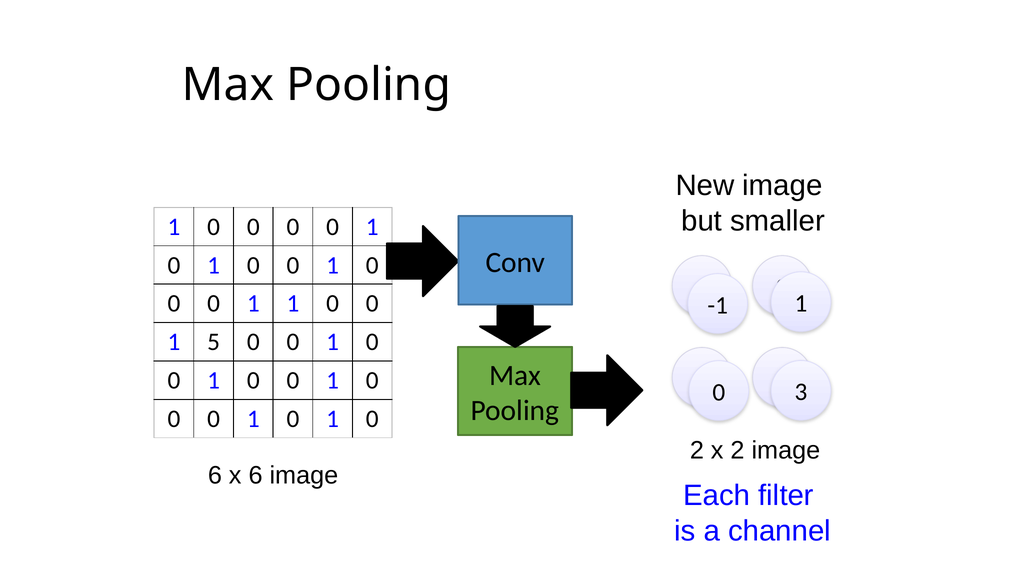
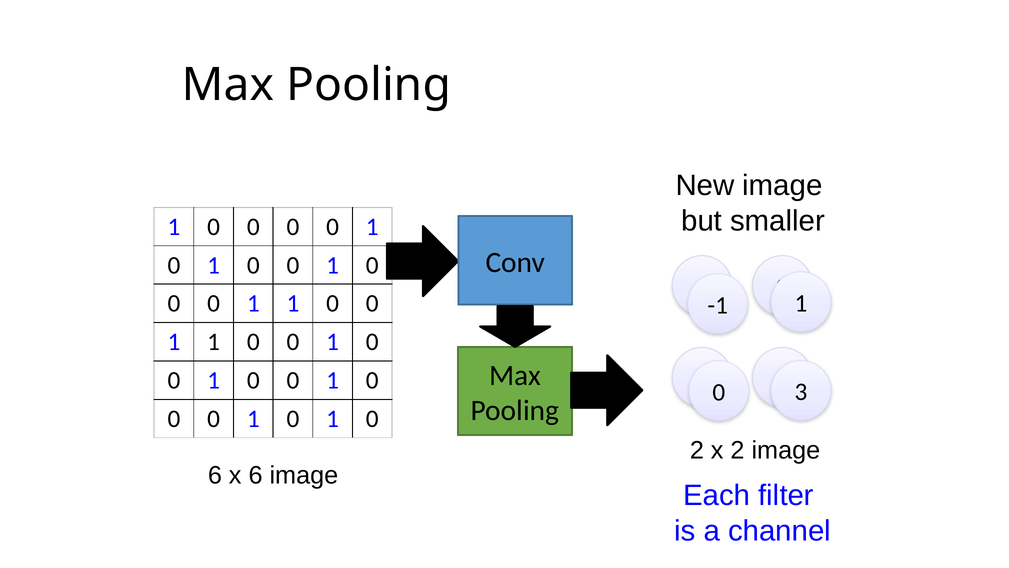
5: 5 -> 1 (214, 342)
